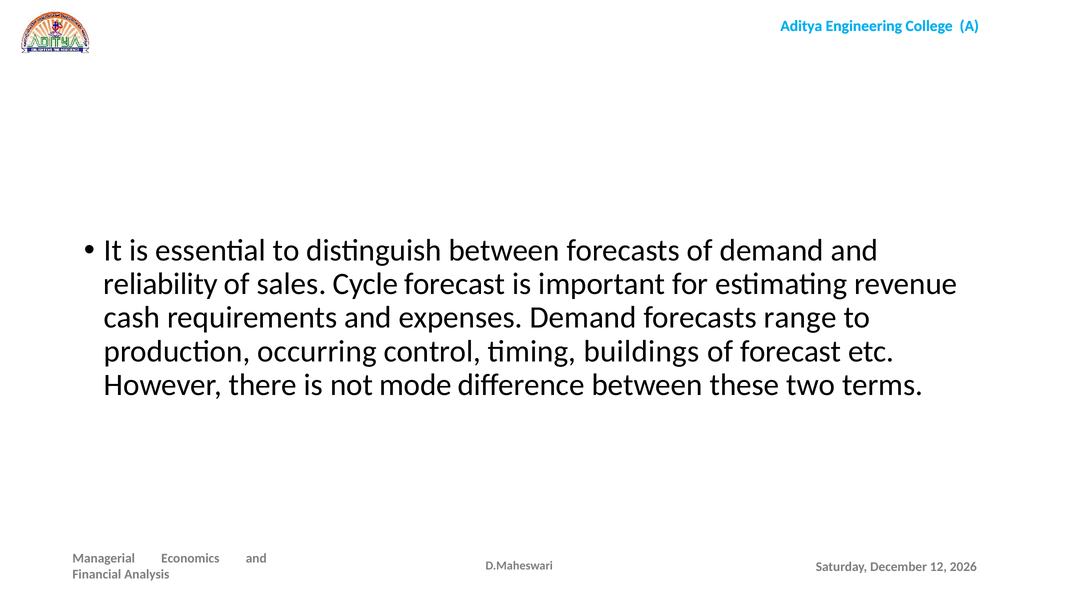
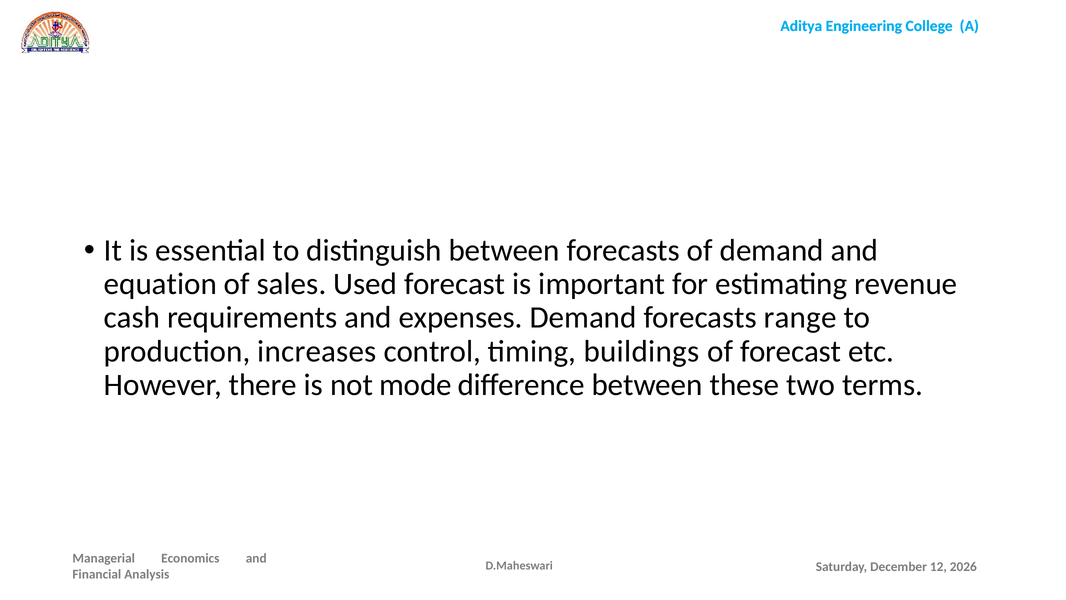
reliability: reliability -> equation (160, 284)
Cycle: Cycle -> Used (365, 284)
occurring: occurring -> increases (317, 351)
